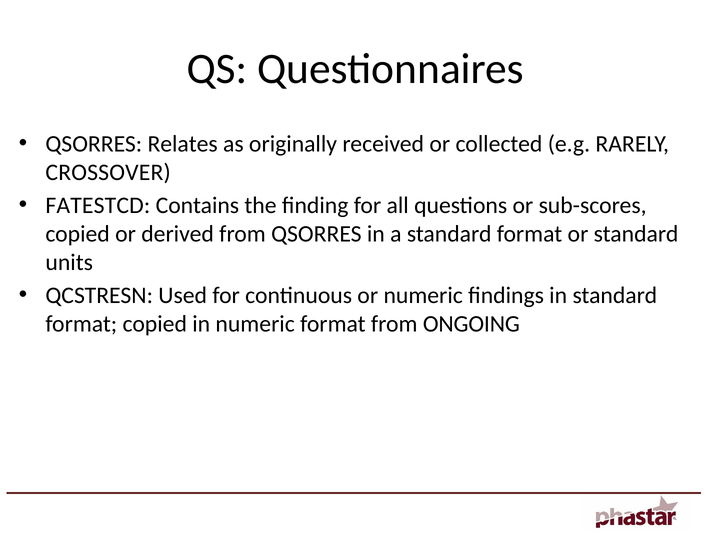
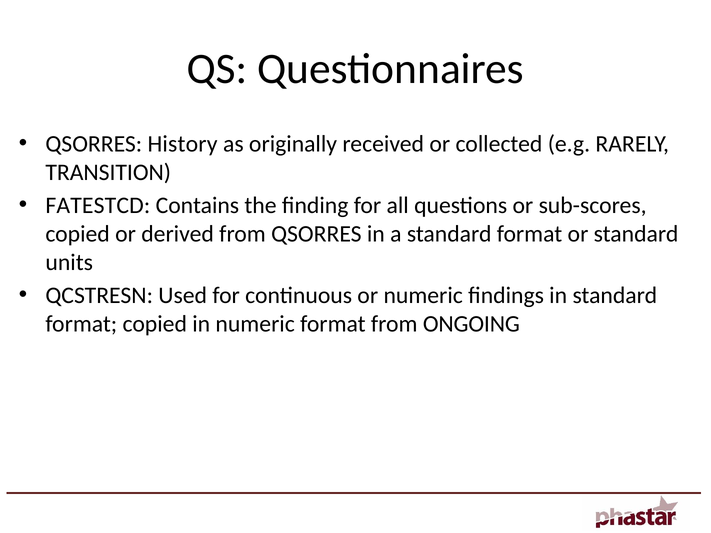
Relates: Relates -> History (183, 144)
CROSSOVER: CROSSOVER -> TRANSITION (108, 172)
